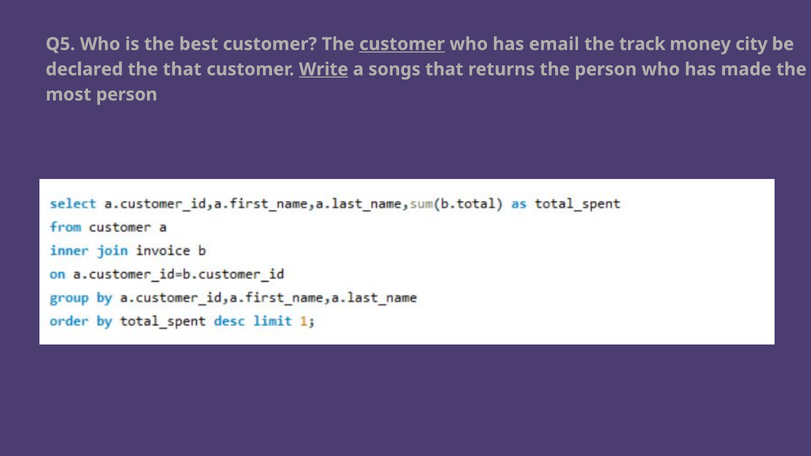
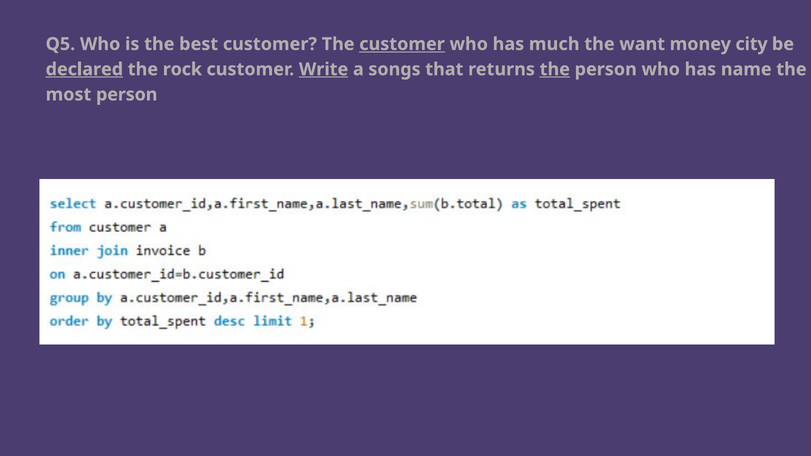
email: email -> much (554, 44)
track: track -> want (642, 44)
declared underline: none -> present (84, 69)
the that: that -> rock (182, 69)
the underline: none -> present (555, 69)
made: made -> name (746, 69)
